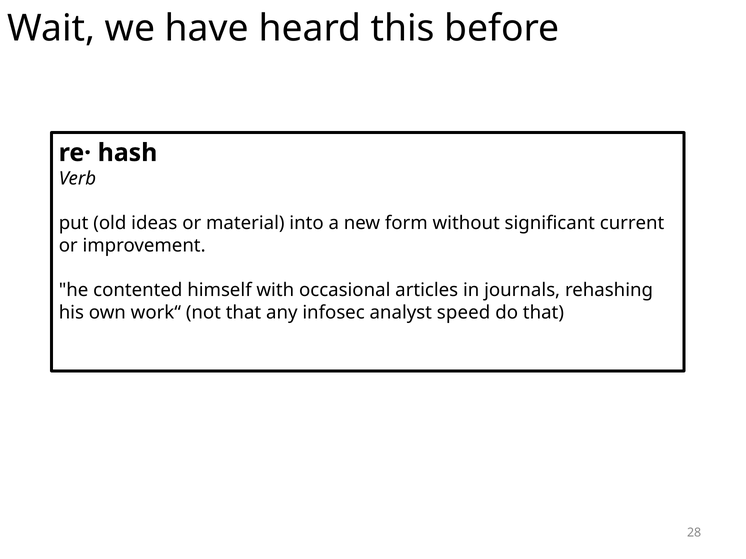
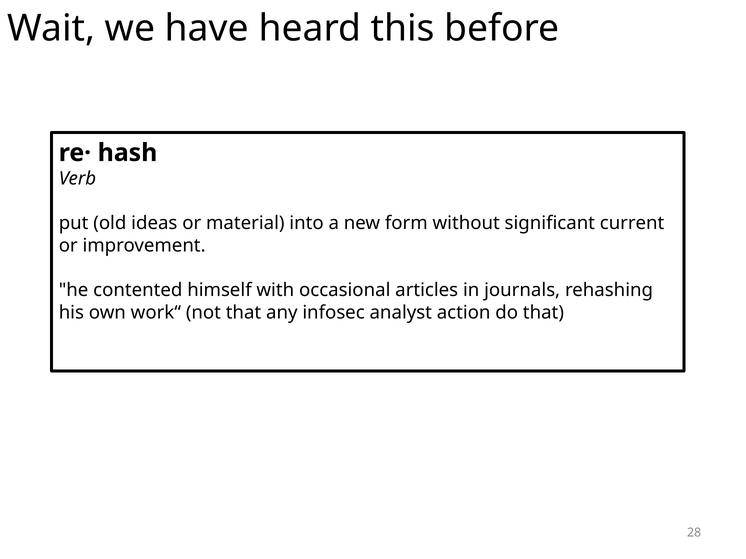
speed: speed -> action (464, 313)
